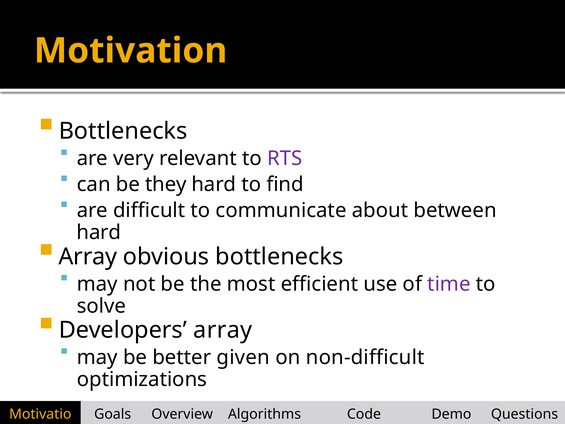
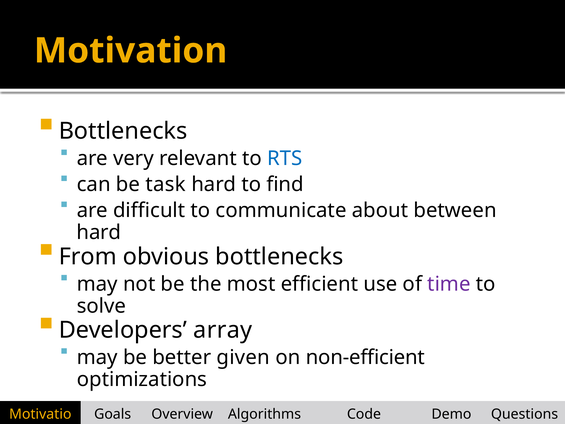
RTS colour: purple -> blue (285, 158)
they: they -> task (166, 184)
Array: Array -> From (88, 256)
non-difficult: non-difficult -> non-efficient (365, 357)
